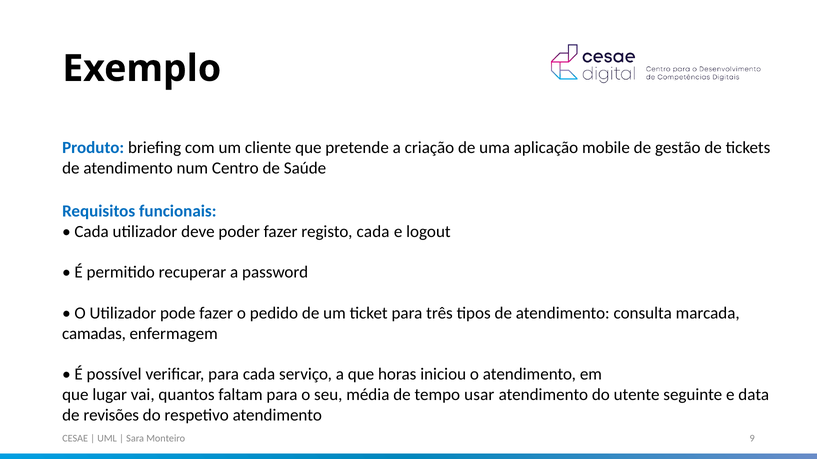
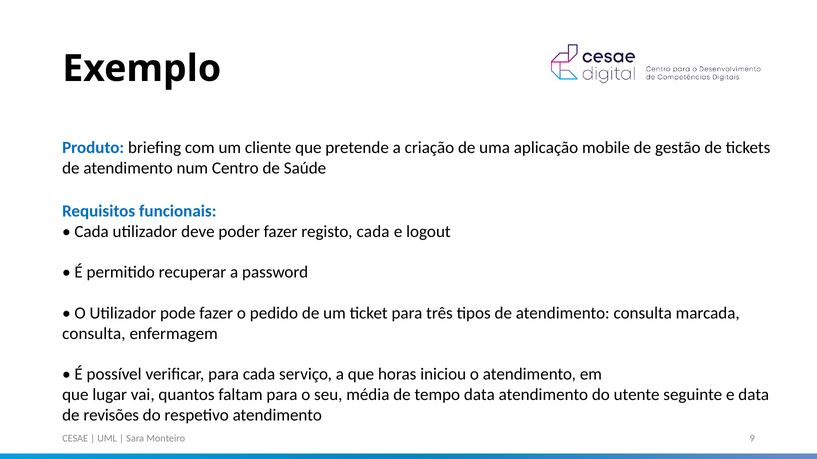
camadas: camadas -> consulta (94, 334)
tempo usar: usar -> data (479, 395)
